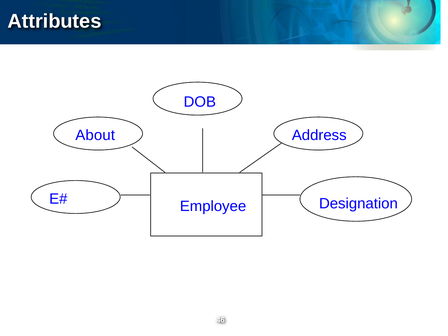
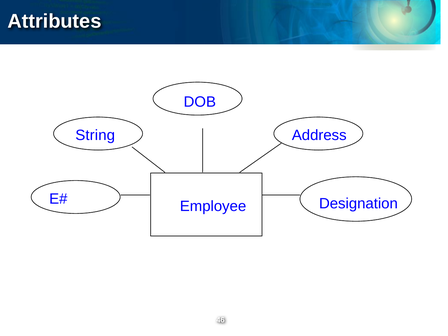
About: About -> String (95, 135)
